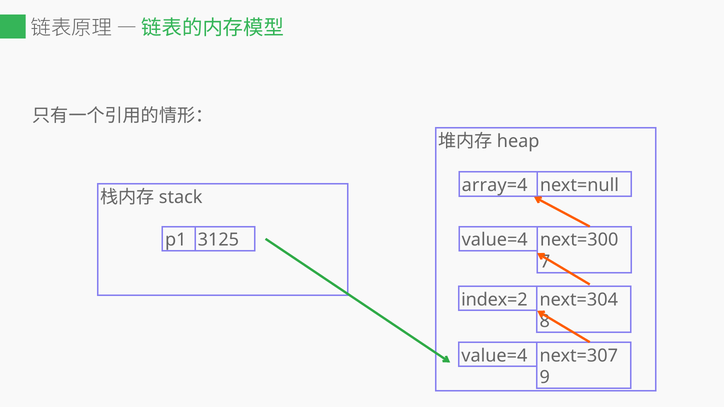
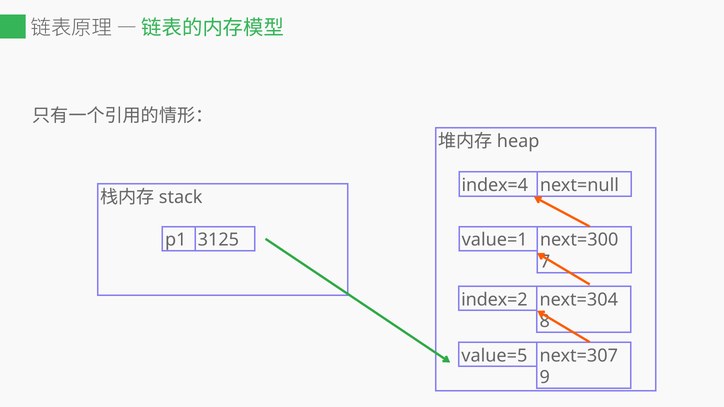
array=4: array=4 -> index=4 (495, 185)
value=4: value=4 -> value=1 (495, 240)
value=4: value=4 -> value=5 (494, 356)
